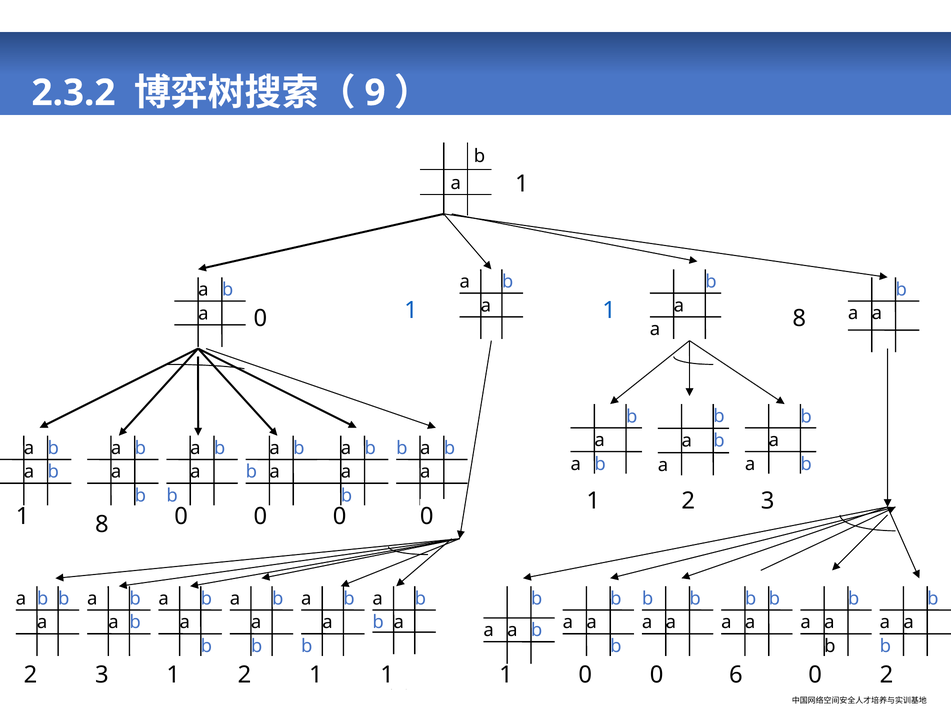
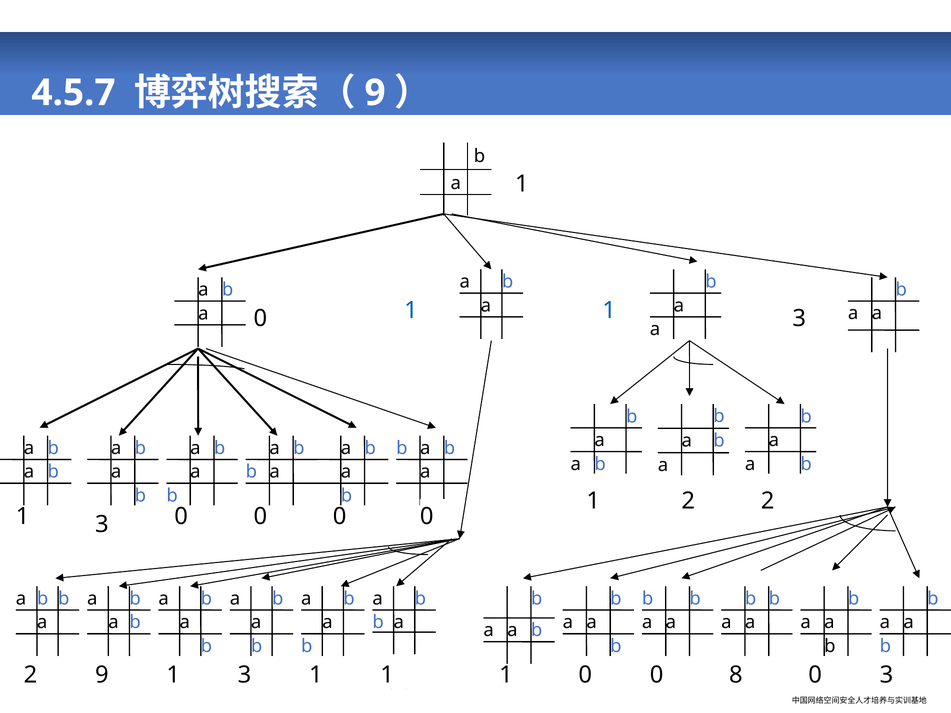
2.3.2: 2.3.2 -> 4.5.7 (73, 93)
8: 8 -> 3 (799, 319)
1 2 3: 3 -> 2 (768, 501)
8: 8 -> 3 (102, 525)
3: 3 -> 9 (102, 675)
2: 2 -> 3 (245, 675)
6: 6 -> 8 (736, 675)
0 2: 2 -> 3 (886, 675)
